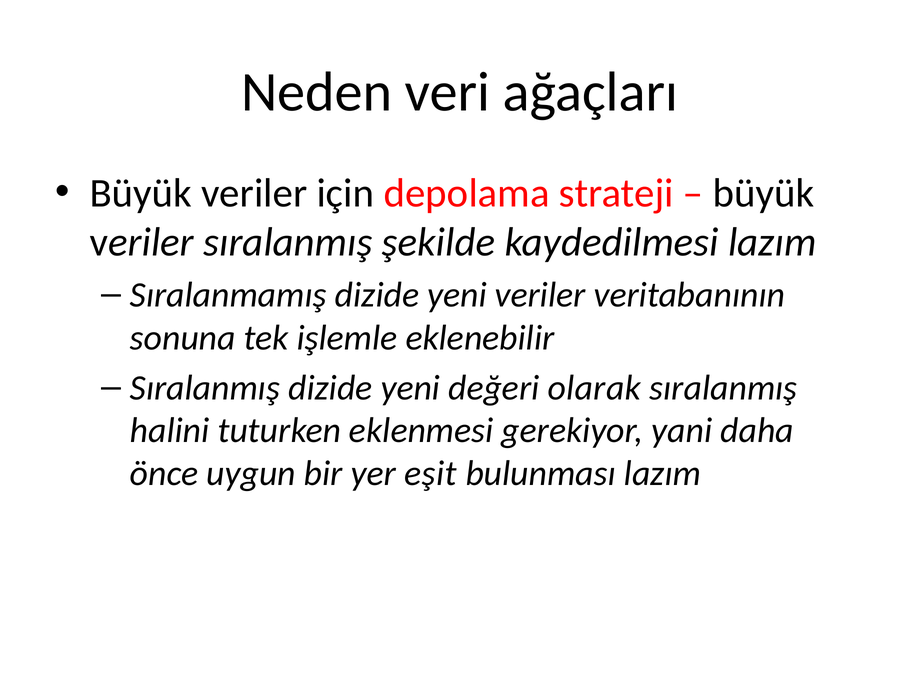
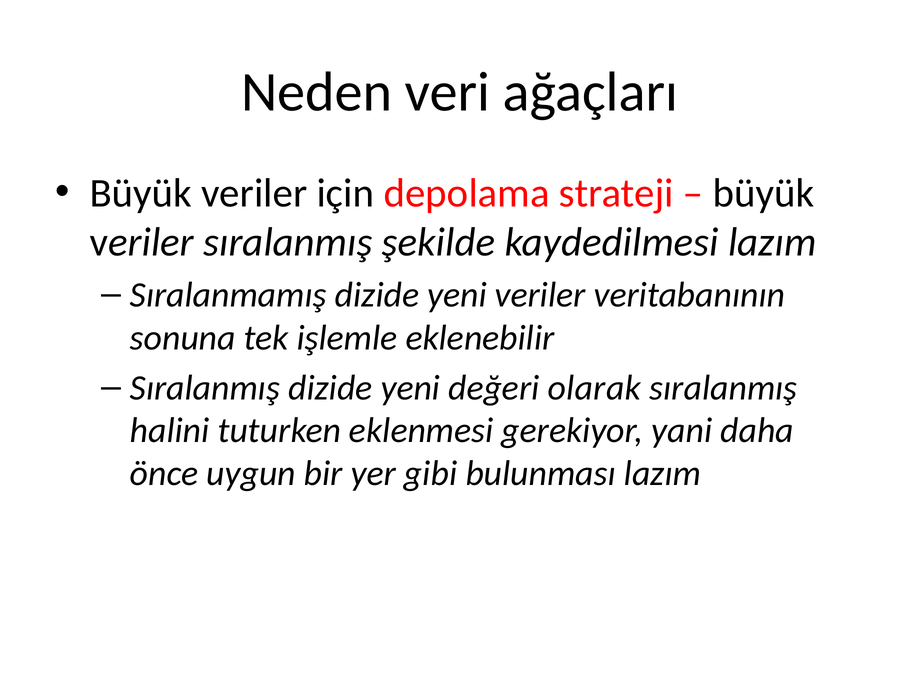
eşit: eşit -> gibi (431, 473)
